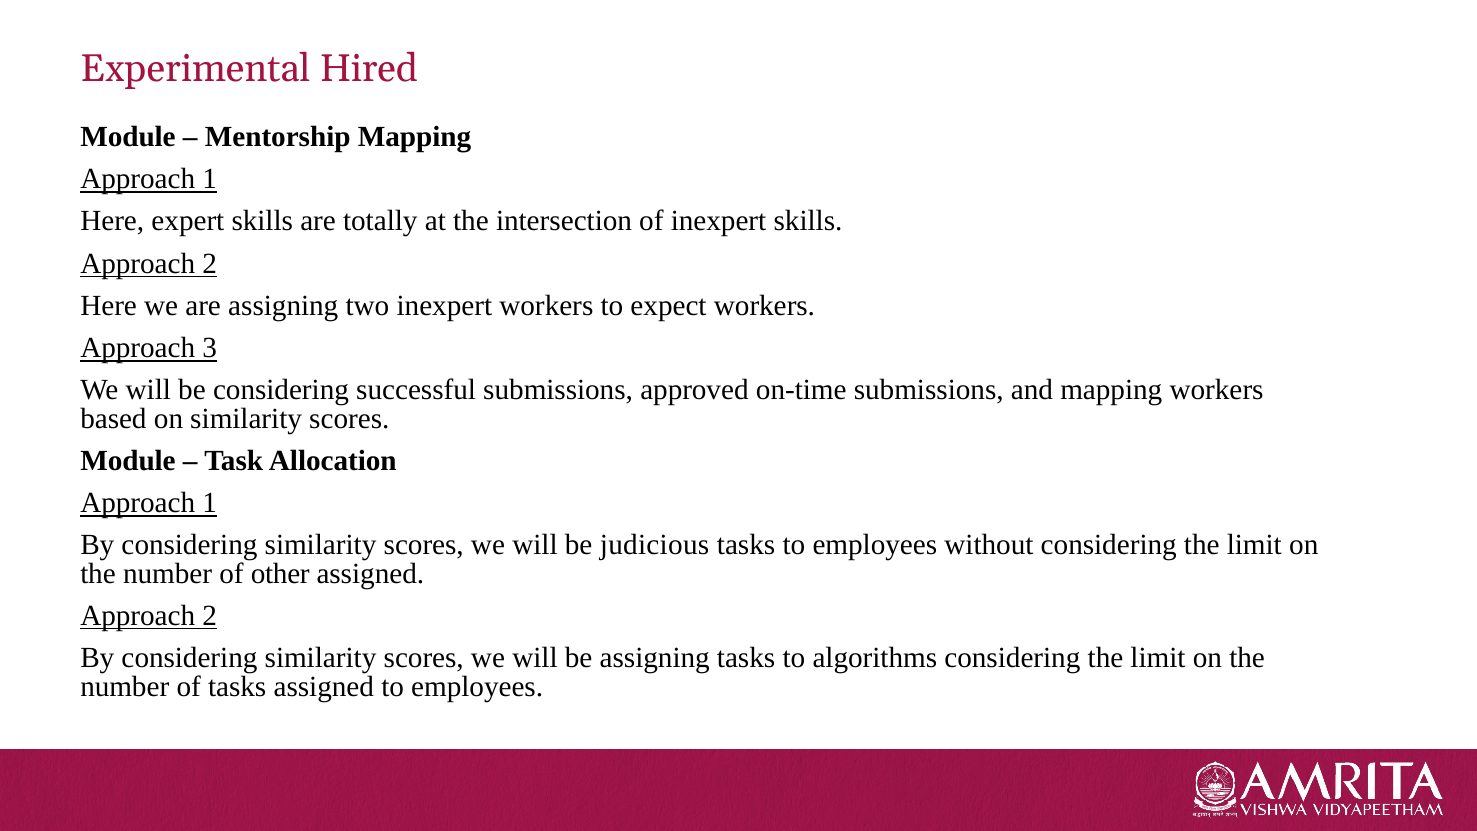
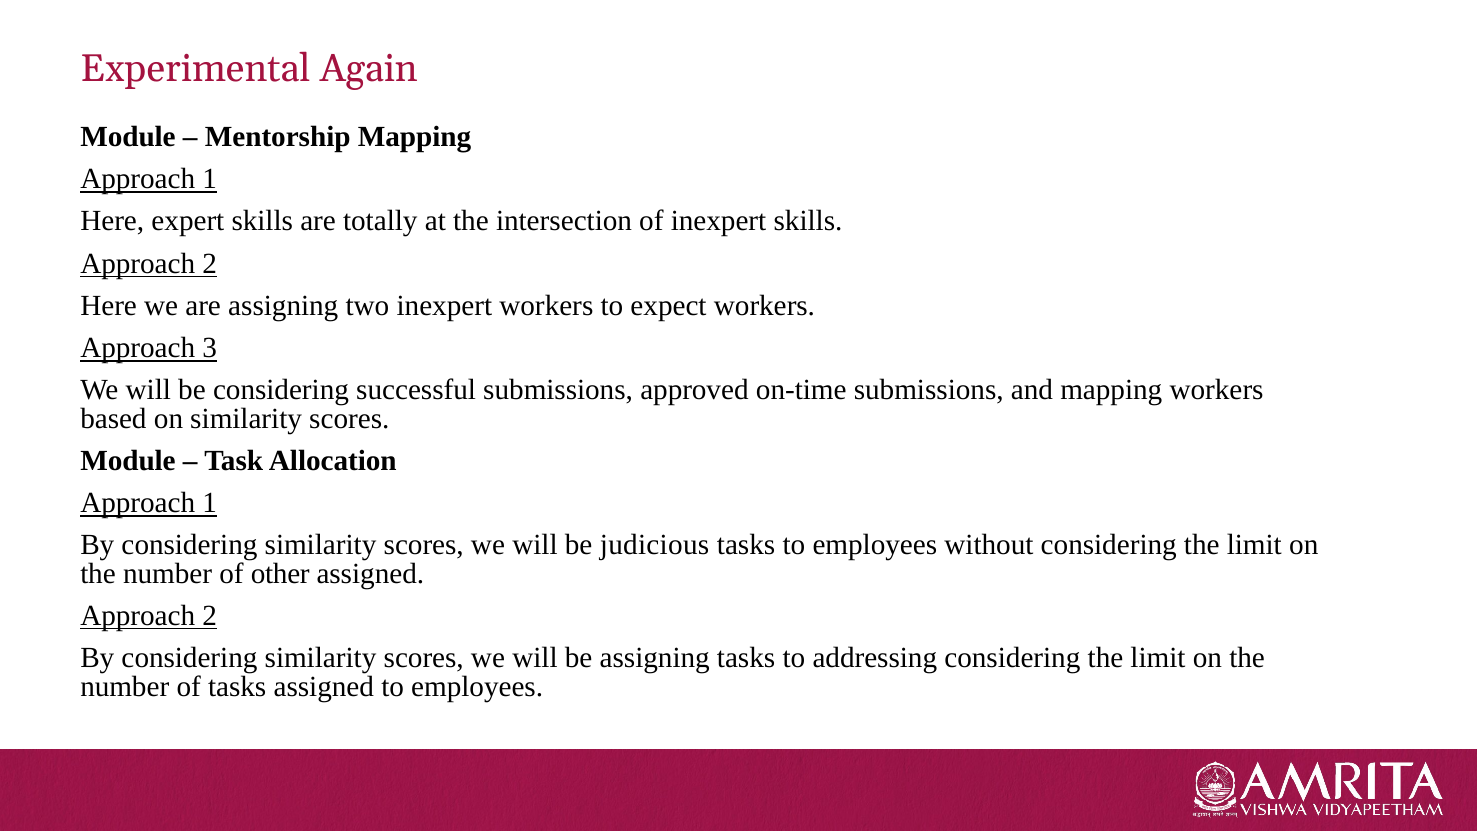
Hired: Hired -> Again (369, 68)
algorithms: algorithms -> addressing (875, 658)
